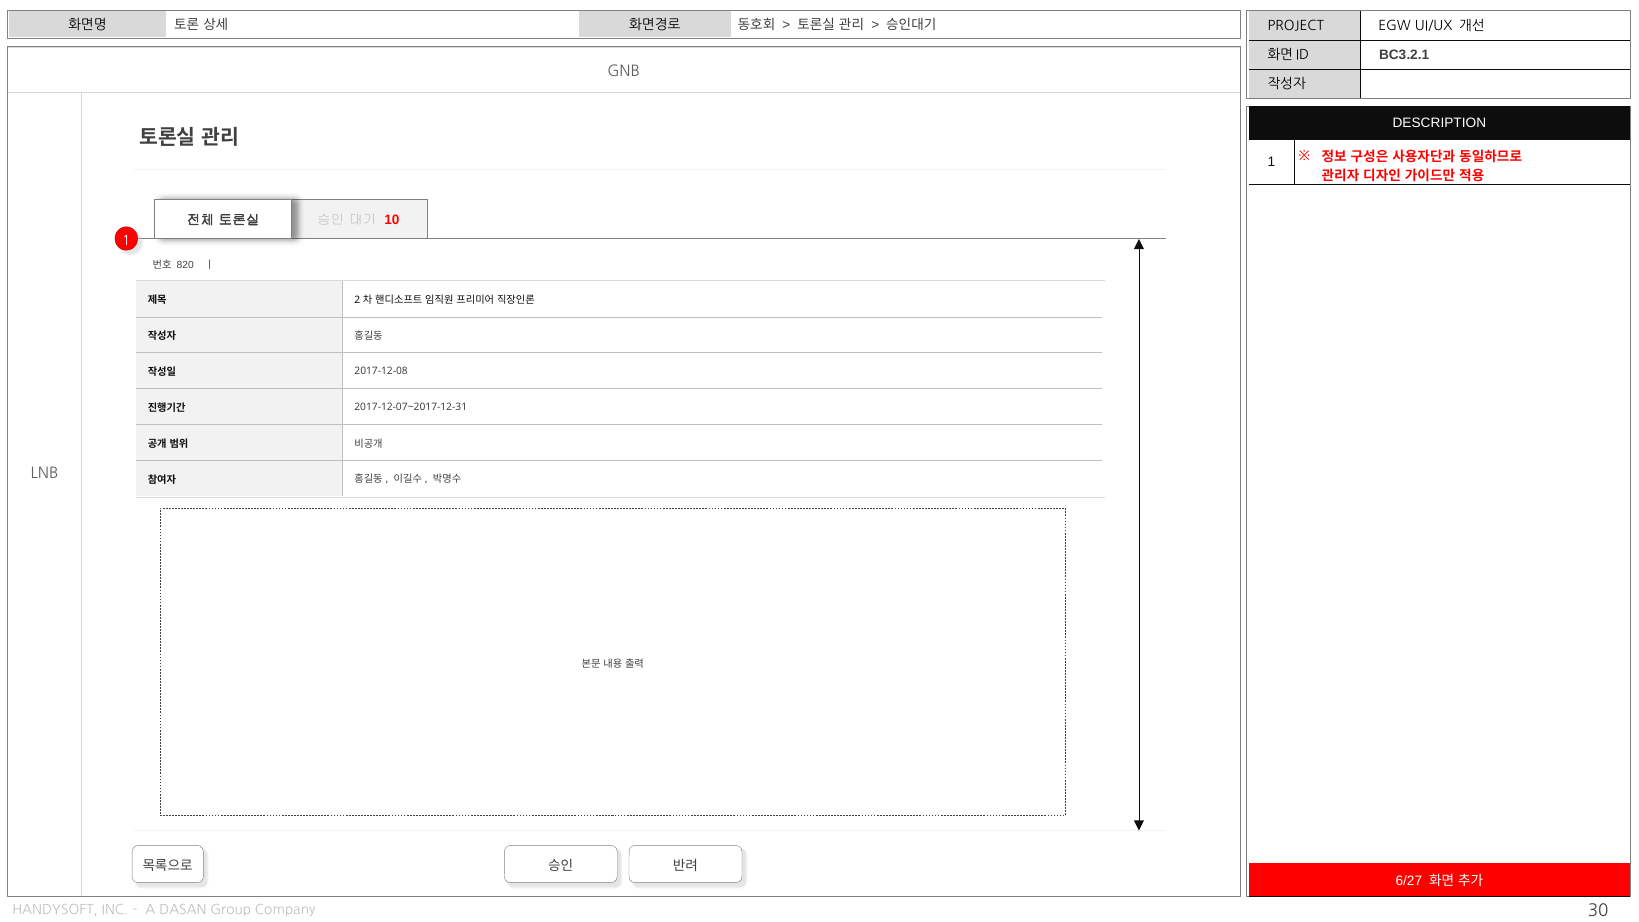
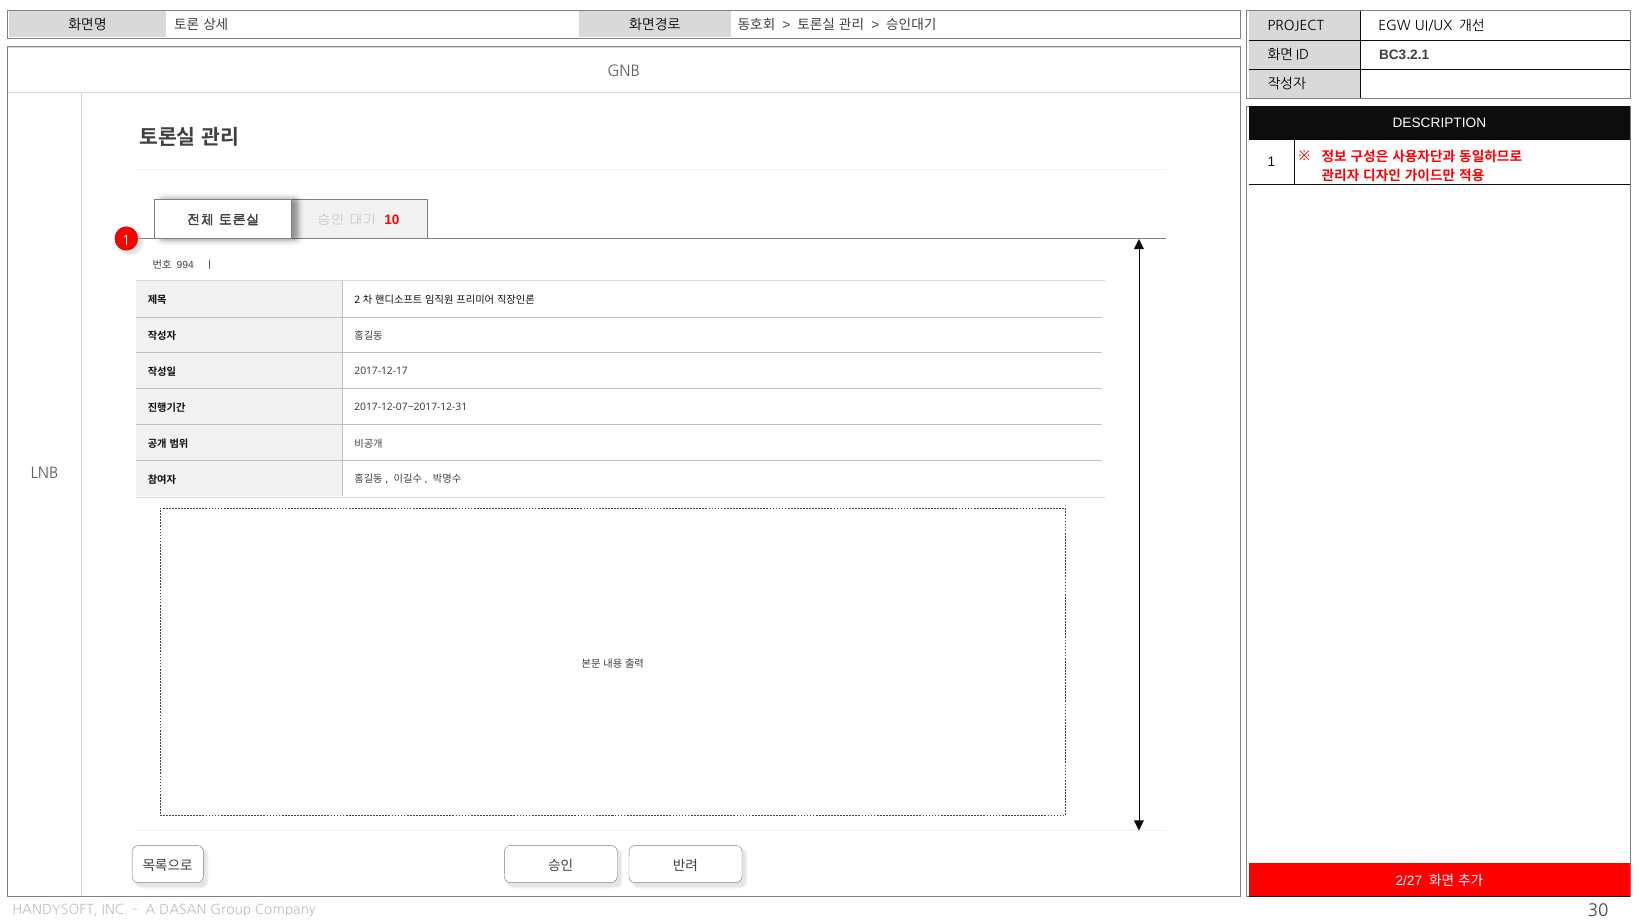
820: 820 -> 994 (185, 265)
2017-12-08: 2017-12-08 -> 2017-12-17 (381, 371)
6/27: 6/27 -> 2/27 (1409, 881)
